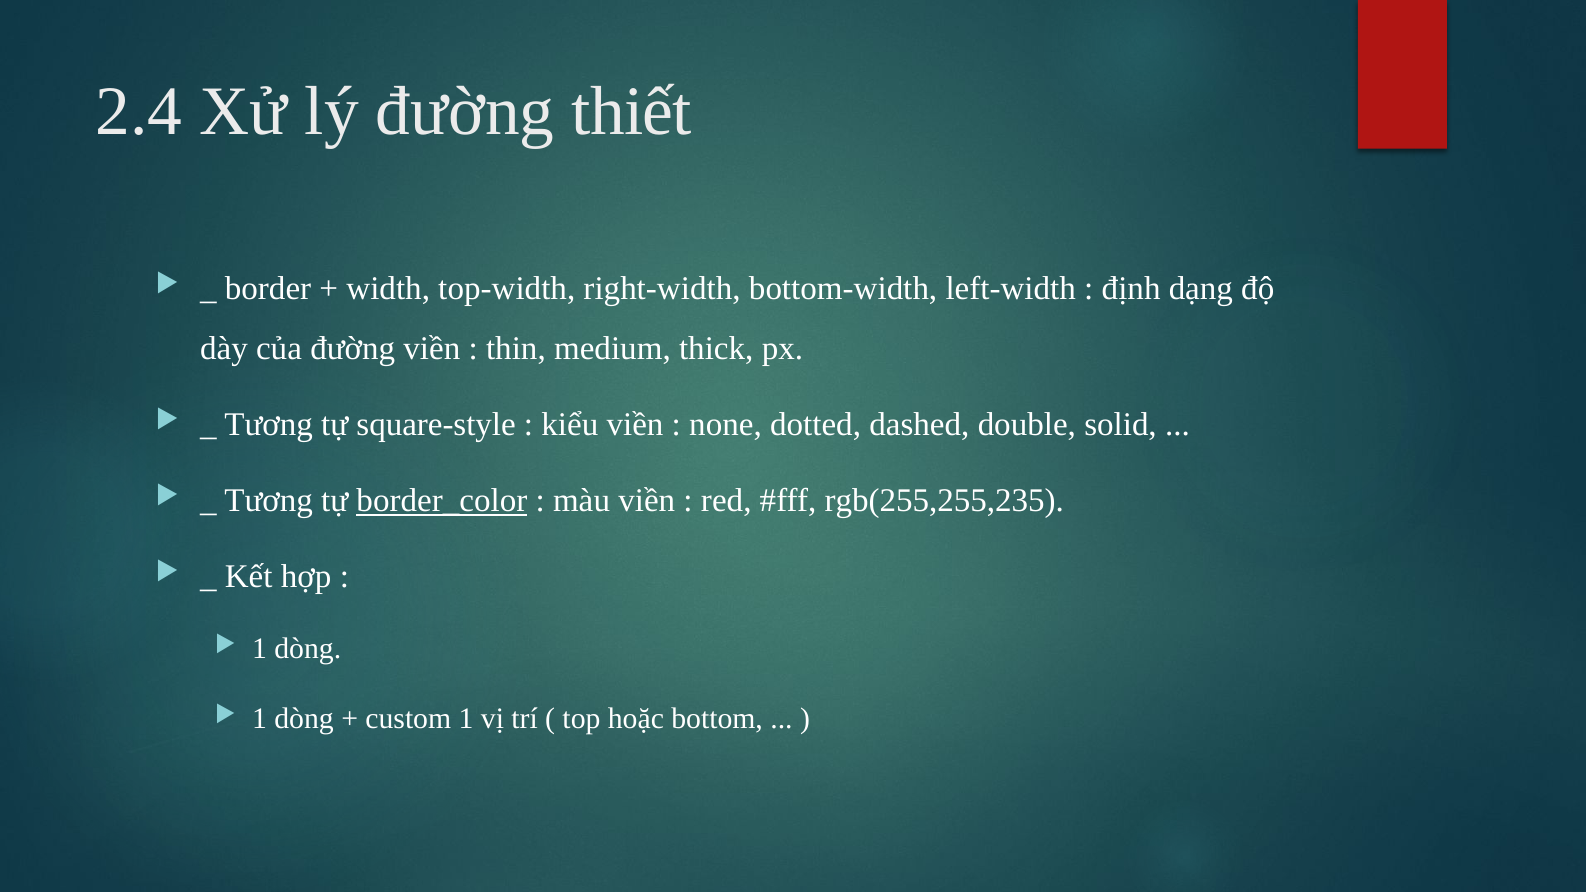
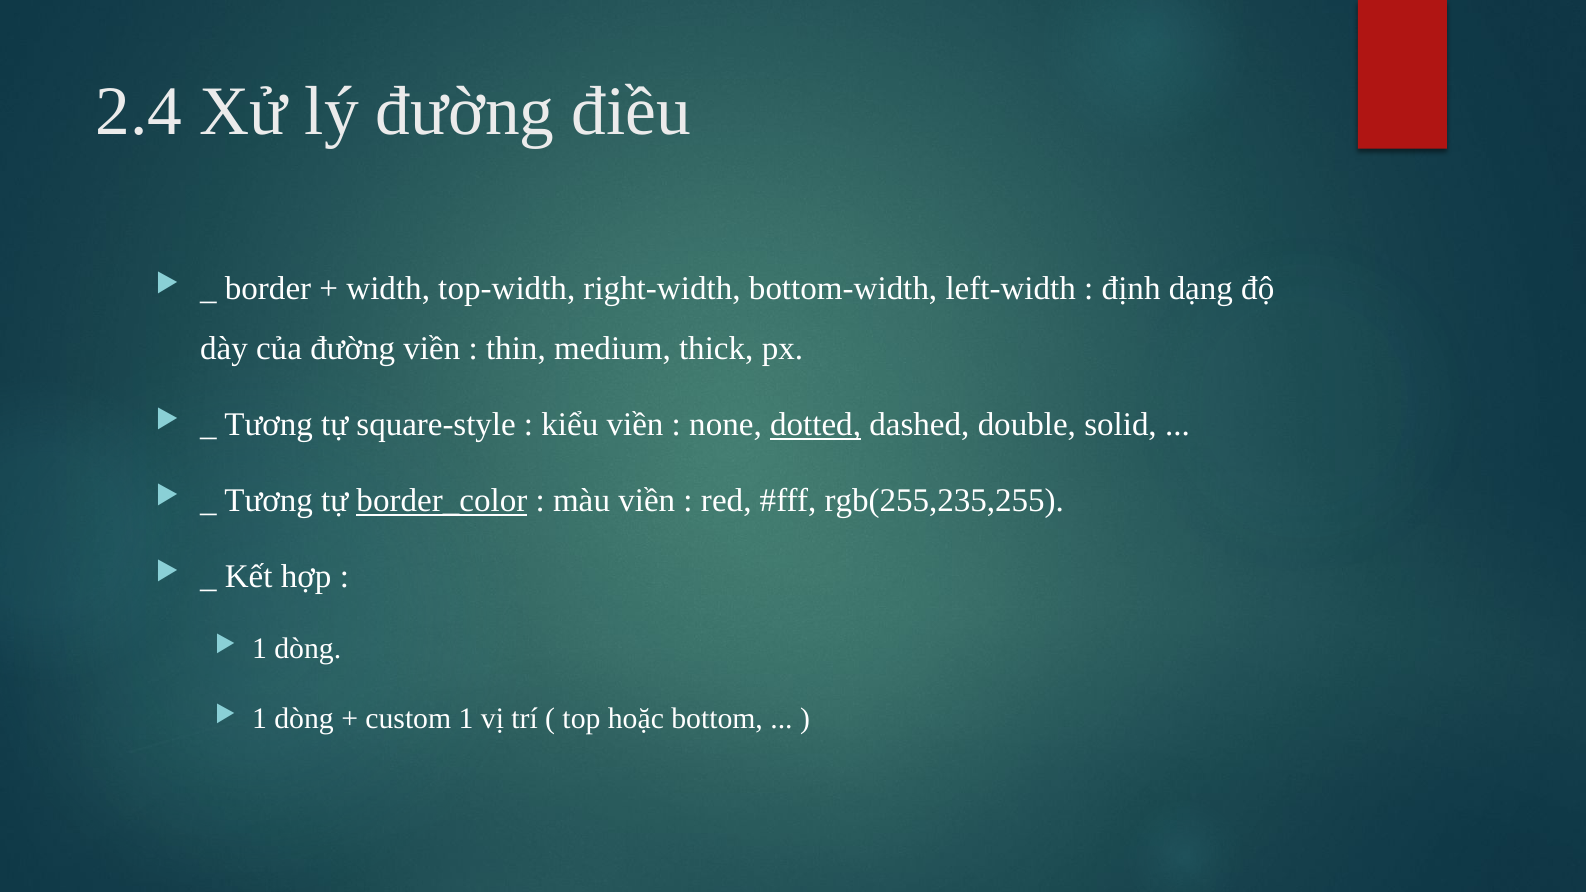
thiết: thiết -> điều (631, 111)
dotted underline: none -> present (816, 425)
rgb(255,255,235: rgb(255,255,235 -> rgb(255,235,255 (944, 501)
